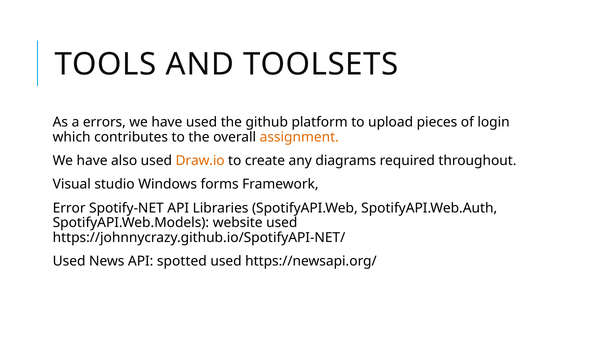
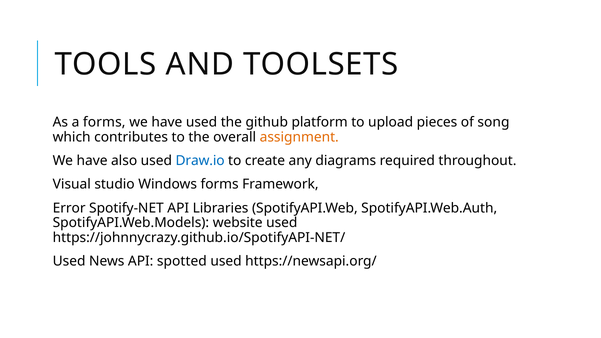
a errors: errors -> forms (104, 122)
login: login -> song (493, 122)
Draw.io colour: orange -> blue (200, 161)
